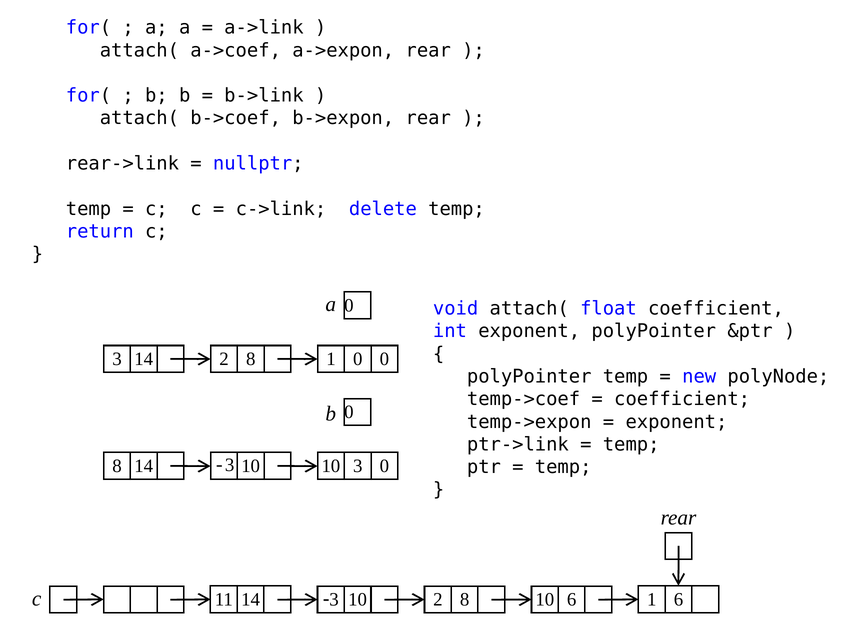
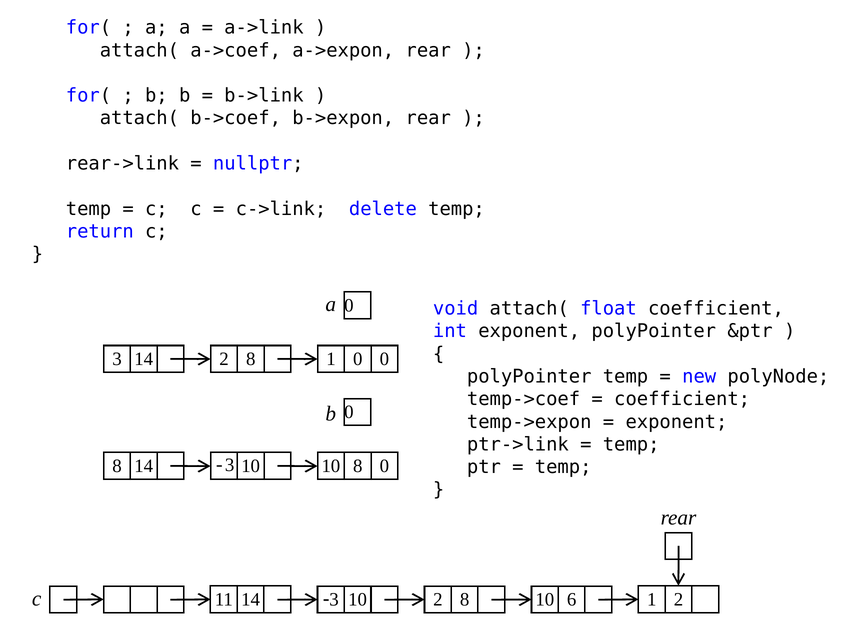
10 3: 3 -> 8 (358, 466)
1 6: 6 -> 2 (679, 599)
